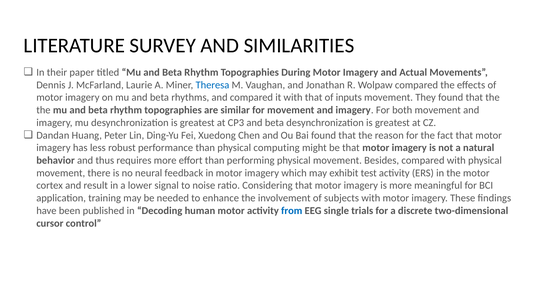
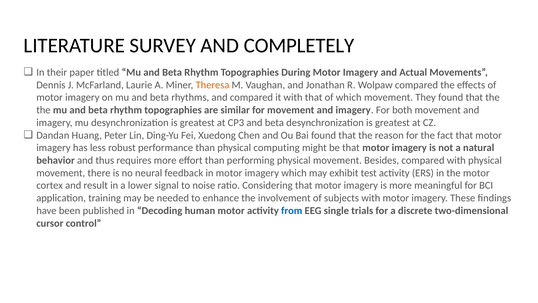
SIMILARITIES: SIMILARITIES -> COMPLETELY (299, 46)
Theresa colour: blue -> orange (212, 85)
of inputs: inputs -> which (349, 97)
